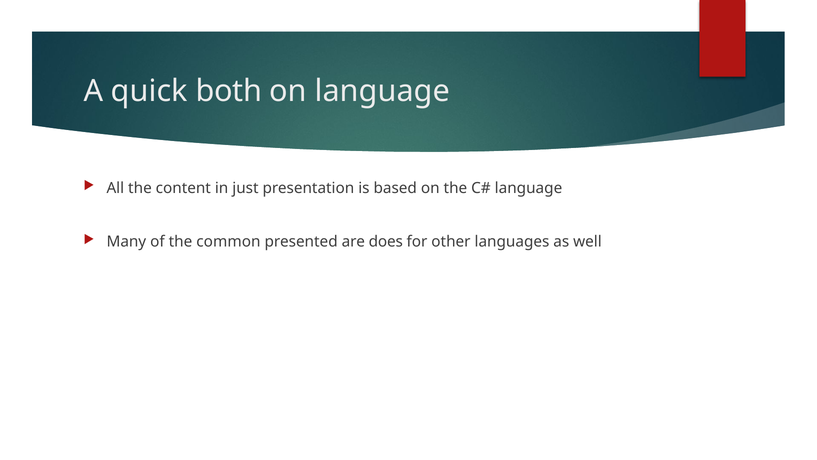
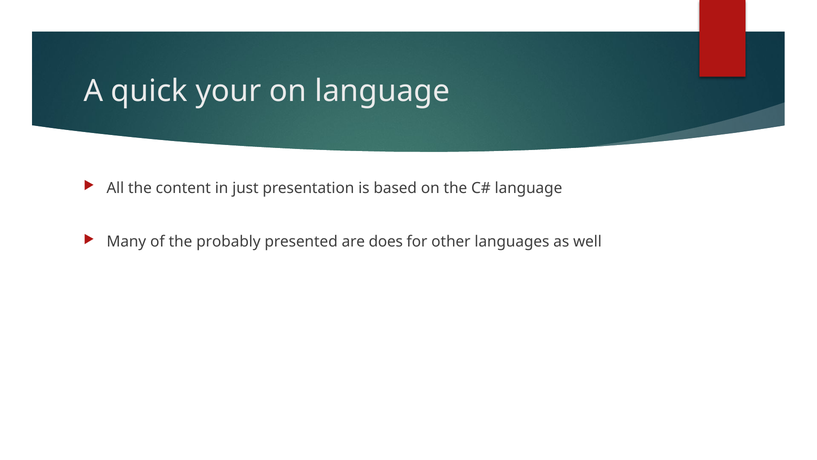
both: both -> your (229, 91)
common: common -> probably (228, 242)
